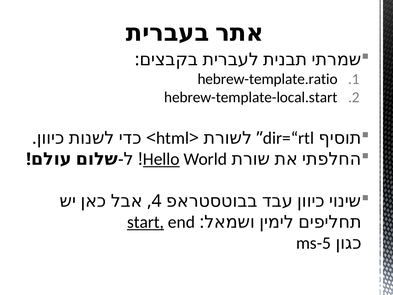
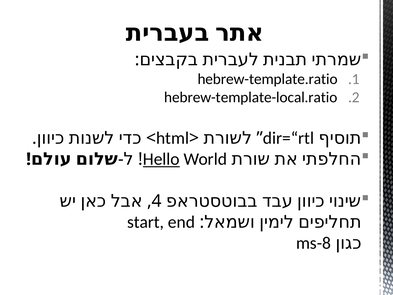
hebrew-template-local.start: hebrew-template-local.start -> hebrew-template-local.ratio (251, 97)
start underline: present -> none (146, 222)
ms-5: ms-5 -> ms-8 (314, 243)
